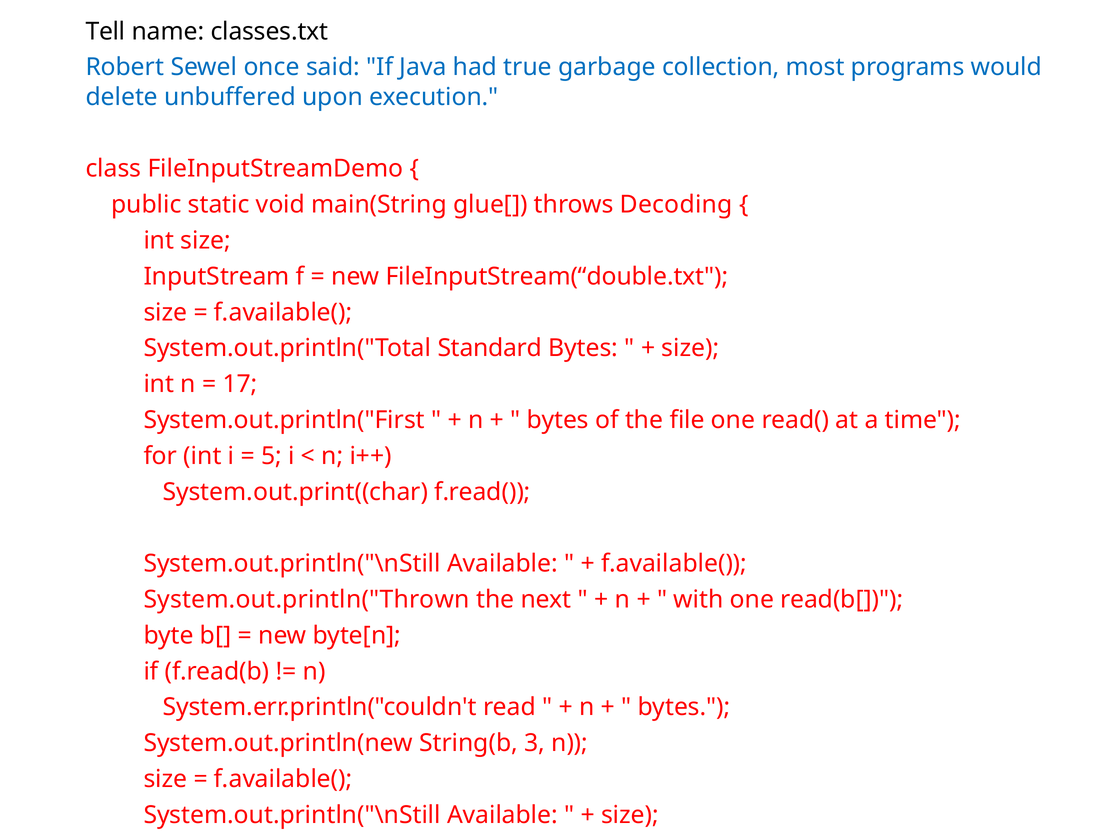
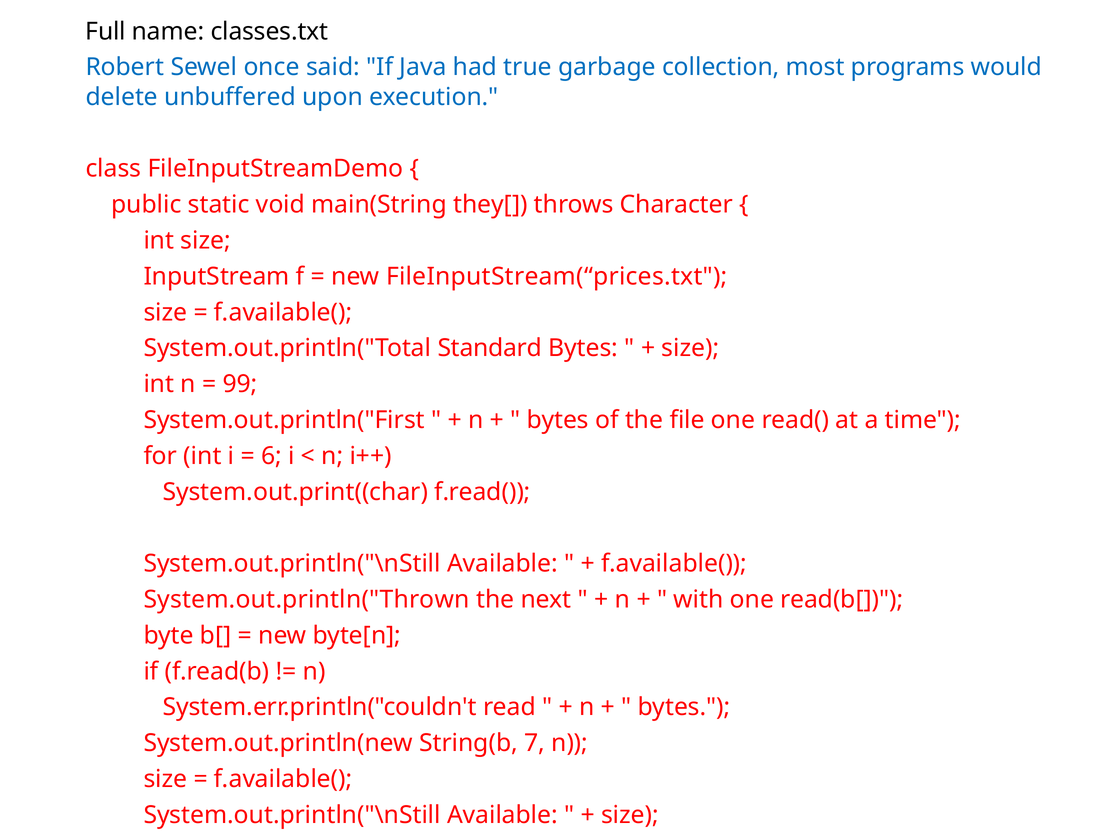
Tell: Tell -> Full (106, 31)
glue[: glue[ -> they[ (490, 205)
Decoding: Decoding -> Character (676, 205)
FileInputStream(“double.txt: FileInputStream(“double.txt -> FileInputStream(“prices.txt (557, 277)
17: 17 -> 99 (240, 384)
5: 5 -> 6 (271, 456)
3: 3 -> 7 (535, 743)
